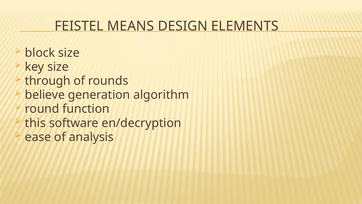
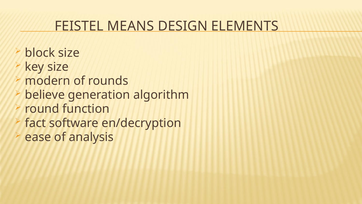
through: through -> modern (48, 81)
this: this -> fact (35, 123)
